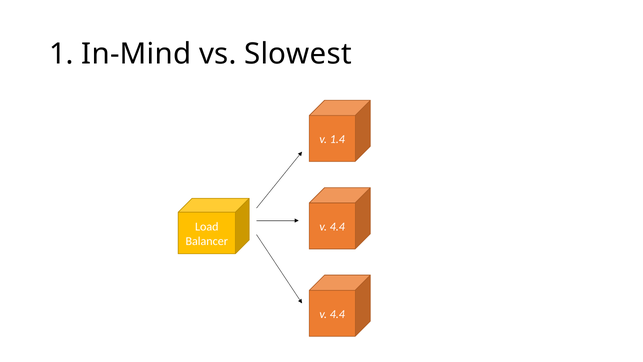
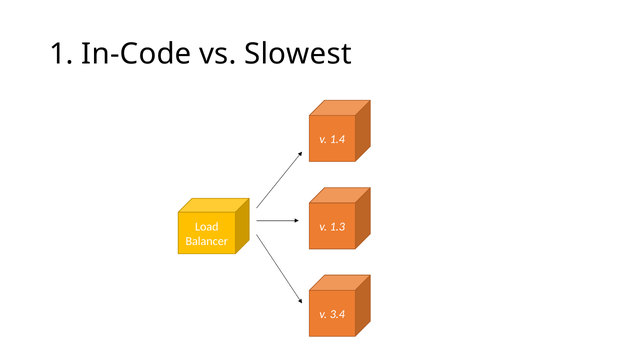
In-Mind: In-Mind -> In-Code (136, 54)
4.4: 4.4 -> 1.3 (337, 227)
4.4: 4.4 -> 3.4 (337, 314)
